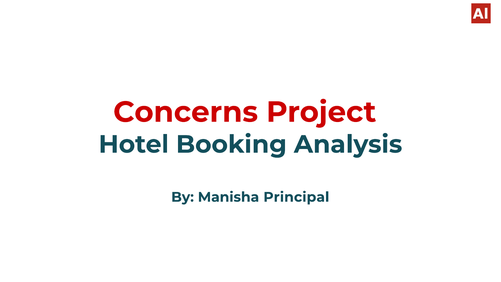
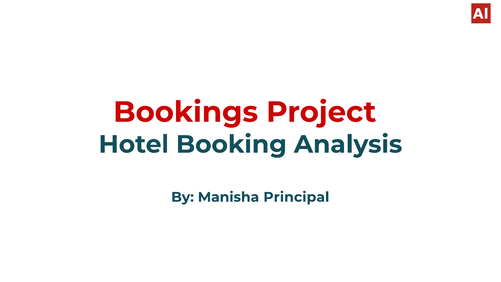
Concerns: Concerns -> Bookings (186, 112)
